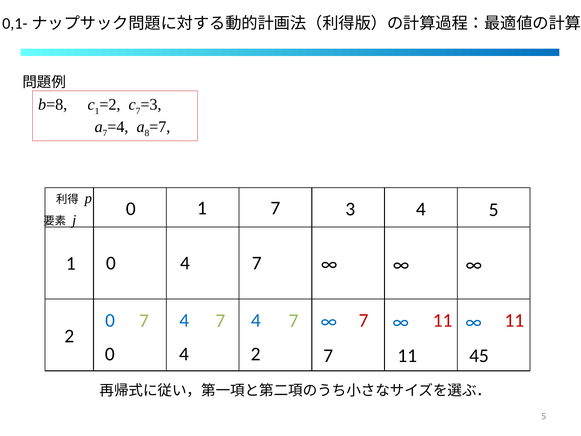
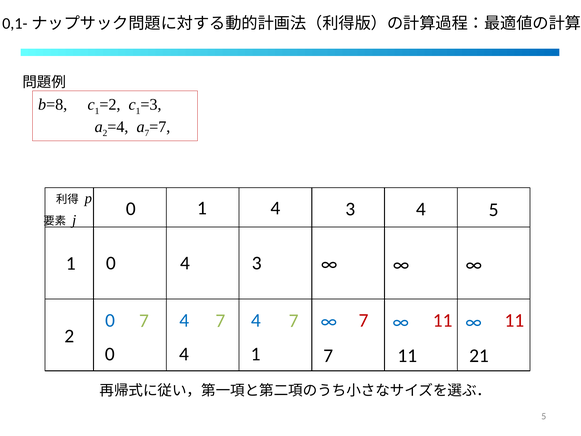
7: 7 -> 1 (138, 111)
7: 7 -> 2 (105, 133)
8: 8 -> 7 (147, 133)
0 1 7: 7 -> 4 (275, 208)
7: 7 -> 3 (257, 263)
4 2: 2 -> 1 (256, 354)
45: 45 -> 21 (479, 356)
